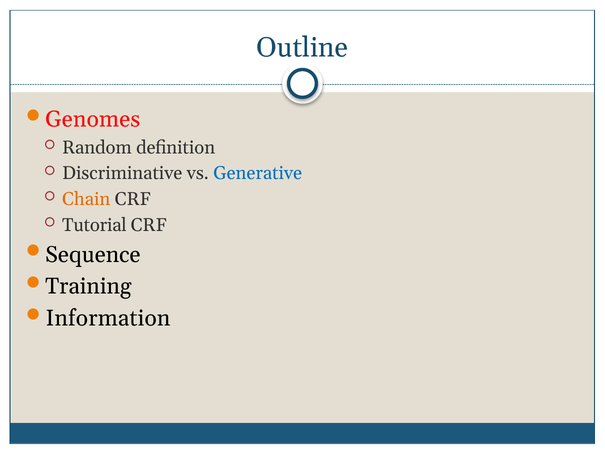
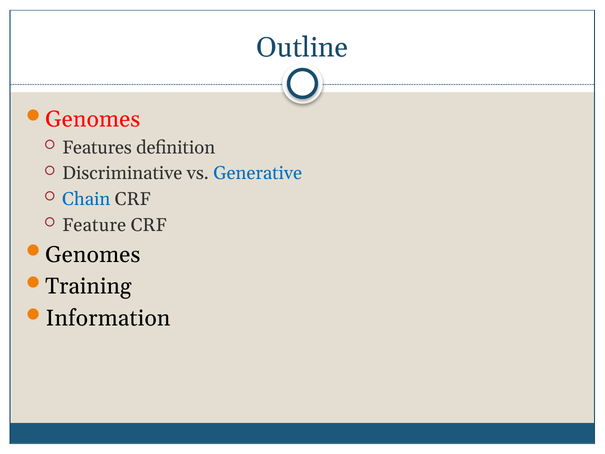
Random: Random -> Features (97, 147)
Chain colour: orange -> blue (86, 199)
Tutorial: Tutorial -> Feature (94, 225)
Sequence: Sequence -> Genomes (93, 254)
